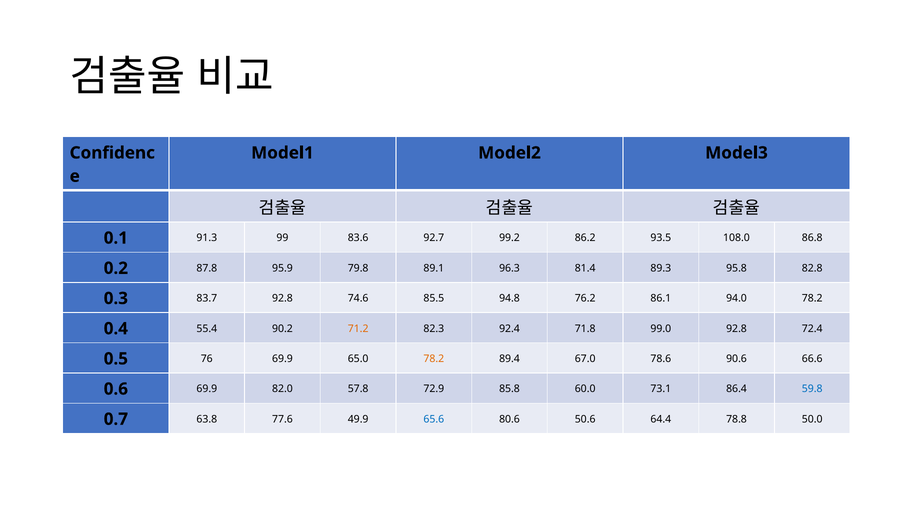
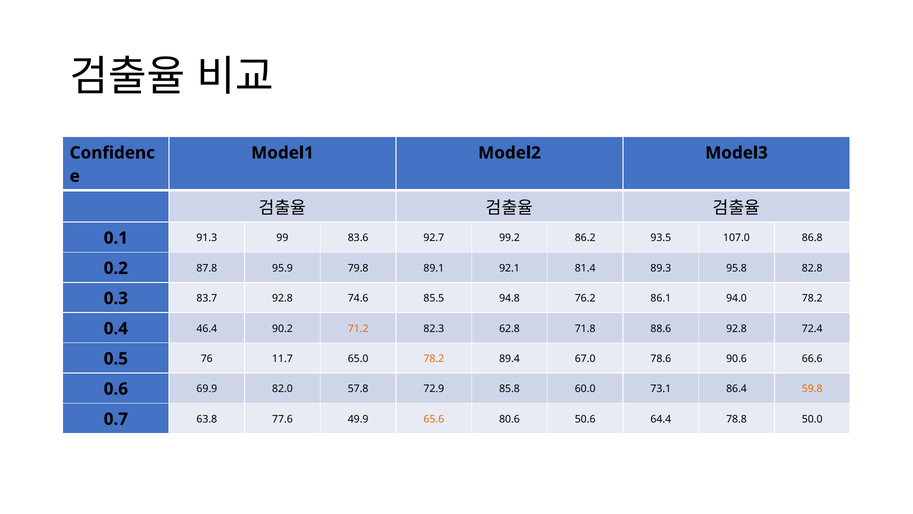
108.0: 108.0 -> 107.0 (736, 238)
96.3: 96.3 -> 92.1 (509, 268)
55.4: 55.4 -> 46.4 (207, 328)
92.4: 92.4 -> 62.8 (509, 328)
99.0: 99.0 -> 88.6 (661, 328)
76 69.9: 69.9 -> 11.7 (282, 358)
59.8 colour: blue -> orange (812, 389)
65.6 colour: blue -> orange (434, 419)
